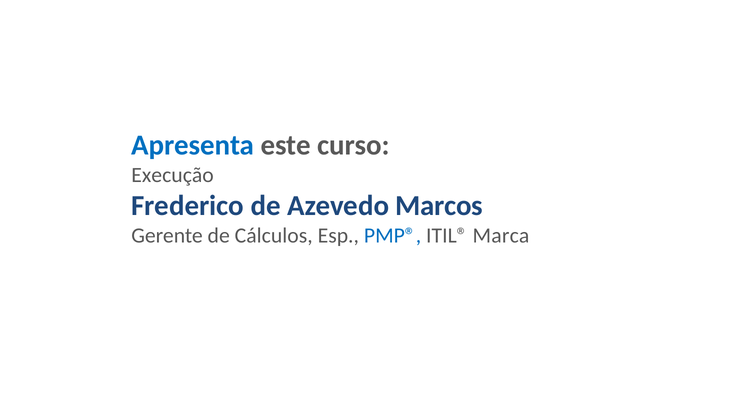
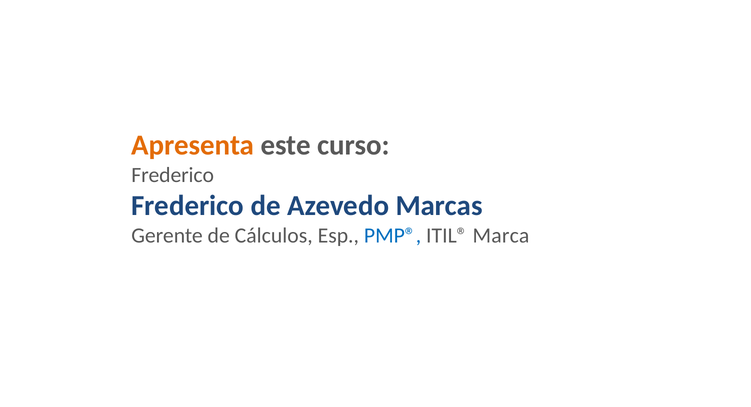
Apresenta colour: blue -> orange (193, 145)
Execução: Execução -> Frederico (173, 175)
Marcos: Marcos -> Marcas (439, 206)
